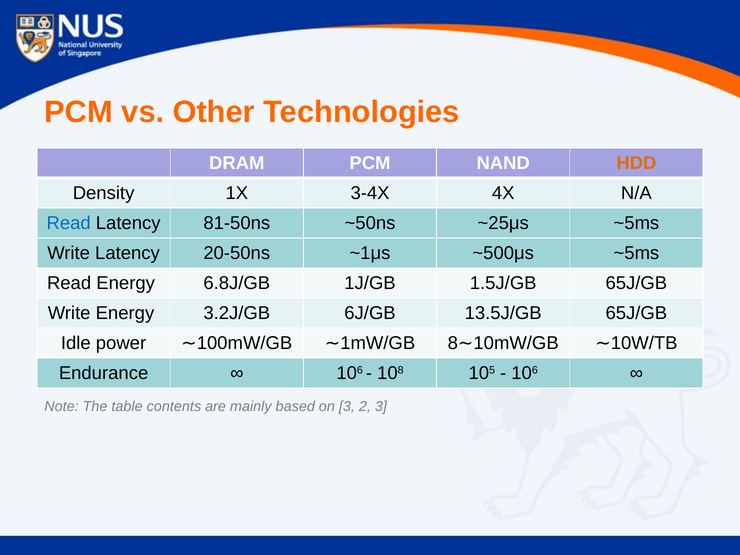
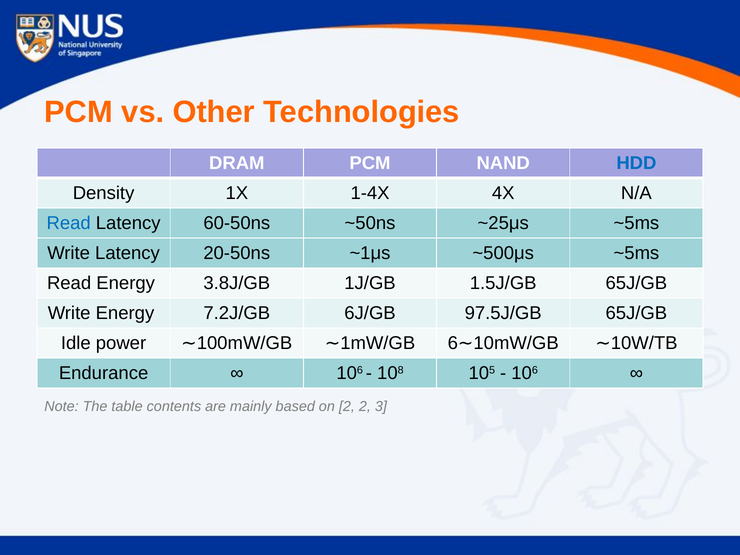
HDD colour: orange -> blue (636, 163)
3-4X: 3-4X -> 1-4X (370, 193)
81-50ns: 81-50ns -> 60-50ns (237, 223)
6.8J/GB: 6.8J/GB -> 3.8J/GB (237, 283)
3.2J/GB: 3.2J/GB -> 7.2J/GB (237, 313)
13.5J/GB: 13.5J/GB -> 97.5J/GB (503, 313)
8: 8 -> 6 (453, 343)
on 3: 3 -> 2 (347, 406)
